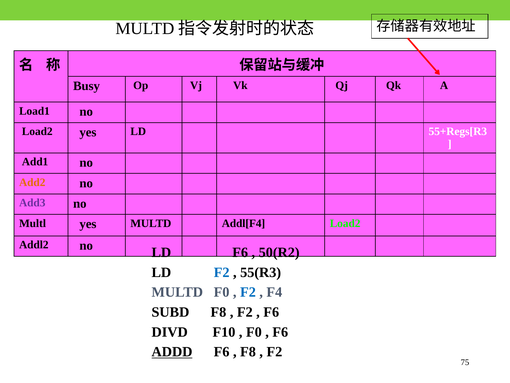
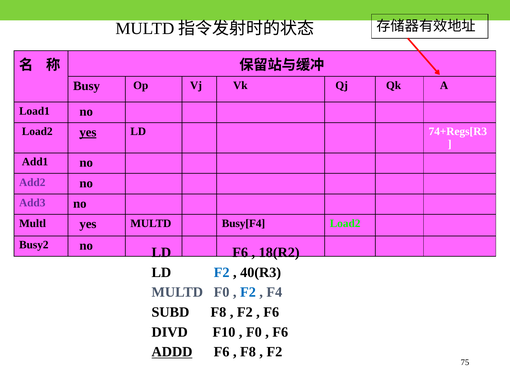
yes underline: none -> present (88, 132)
55+Regs[R3: 55+Regs[R3 -> 74+Regs[R3 (458, 131)
Add2 colour: orange -> purple (32, 182)
Addl[F4: Addl[F4 -> Busy[F4 (244, 223)
Addl2: Addl2 -> Busy2 (34, 245)
50(R2: 50(R2 -> 18(R2 (279, 252)
55(R3: 55(R3 -> 40(R3 (261, 272)
